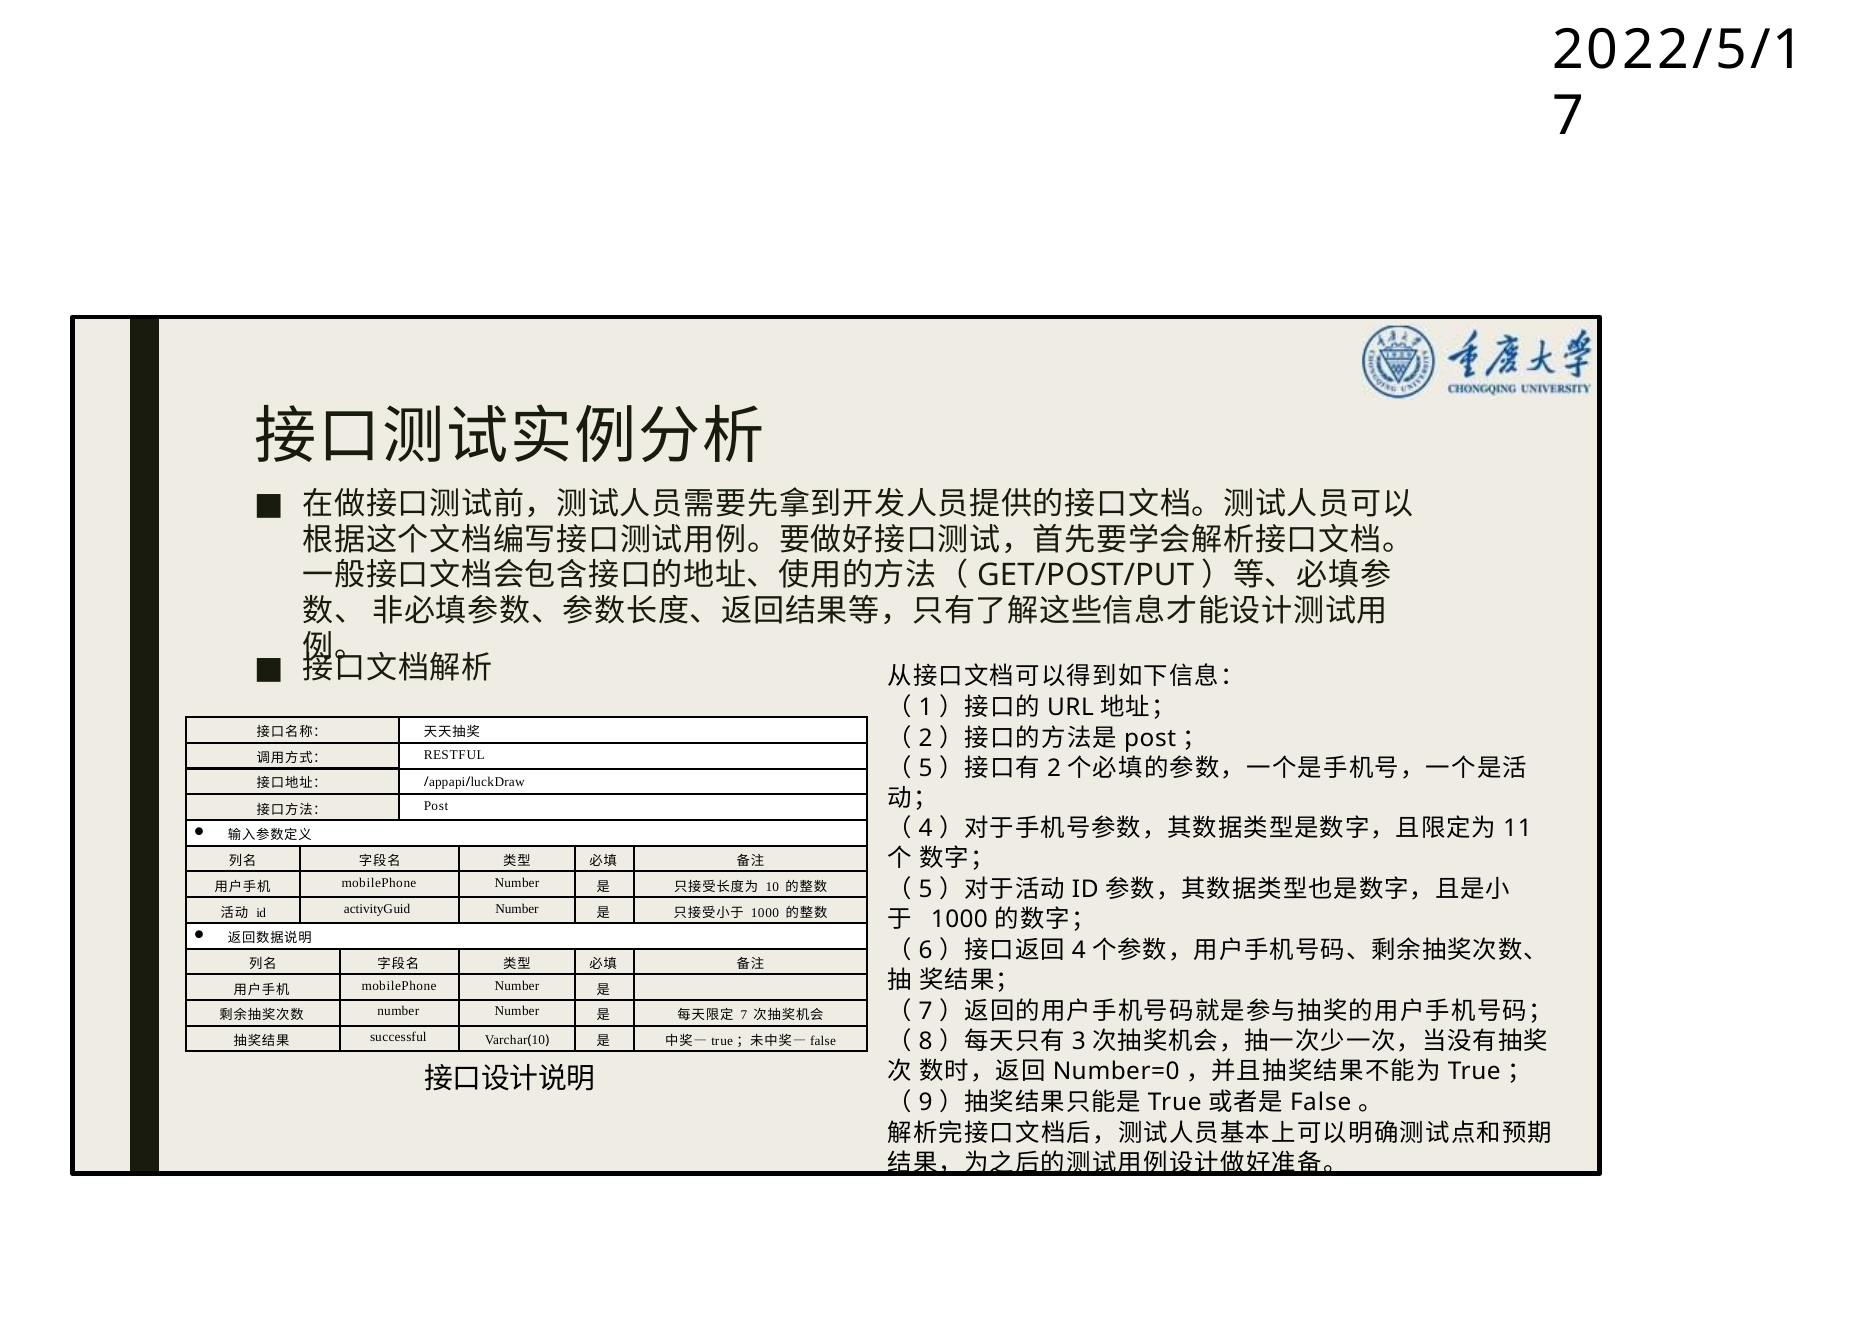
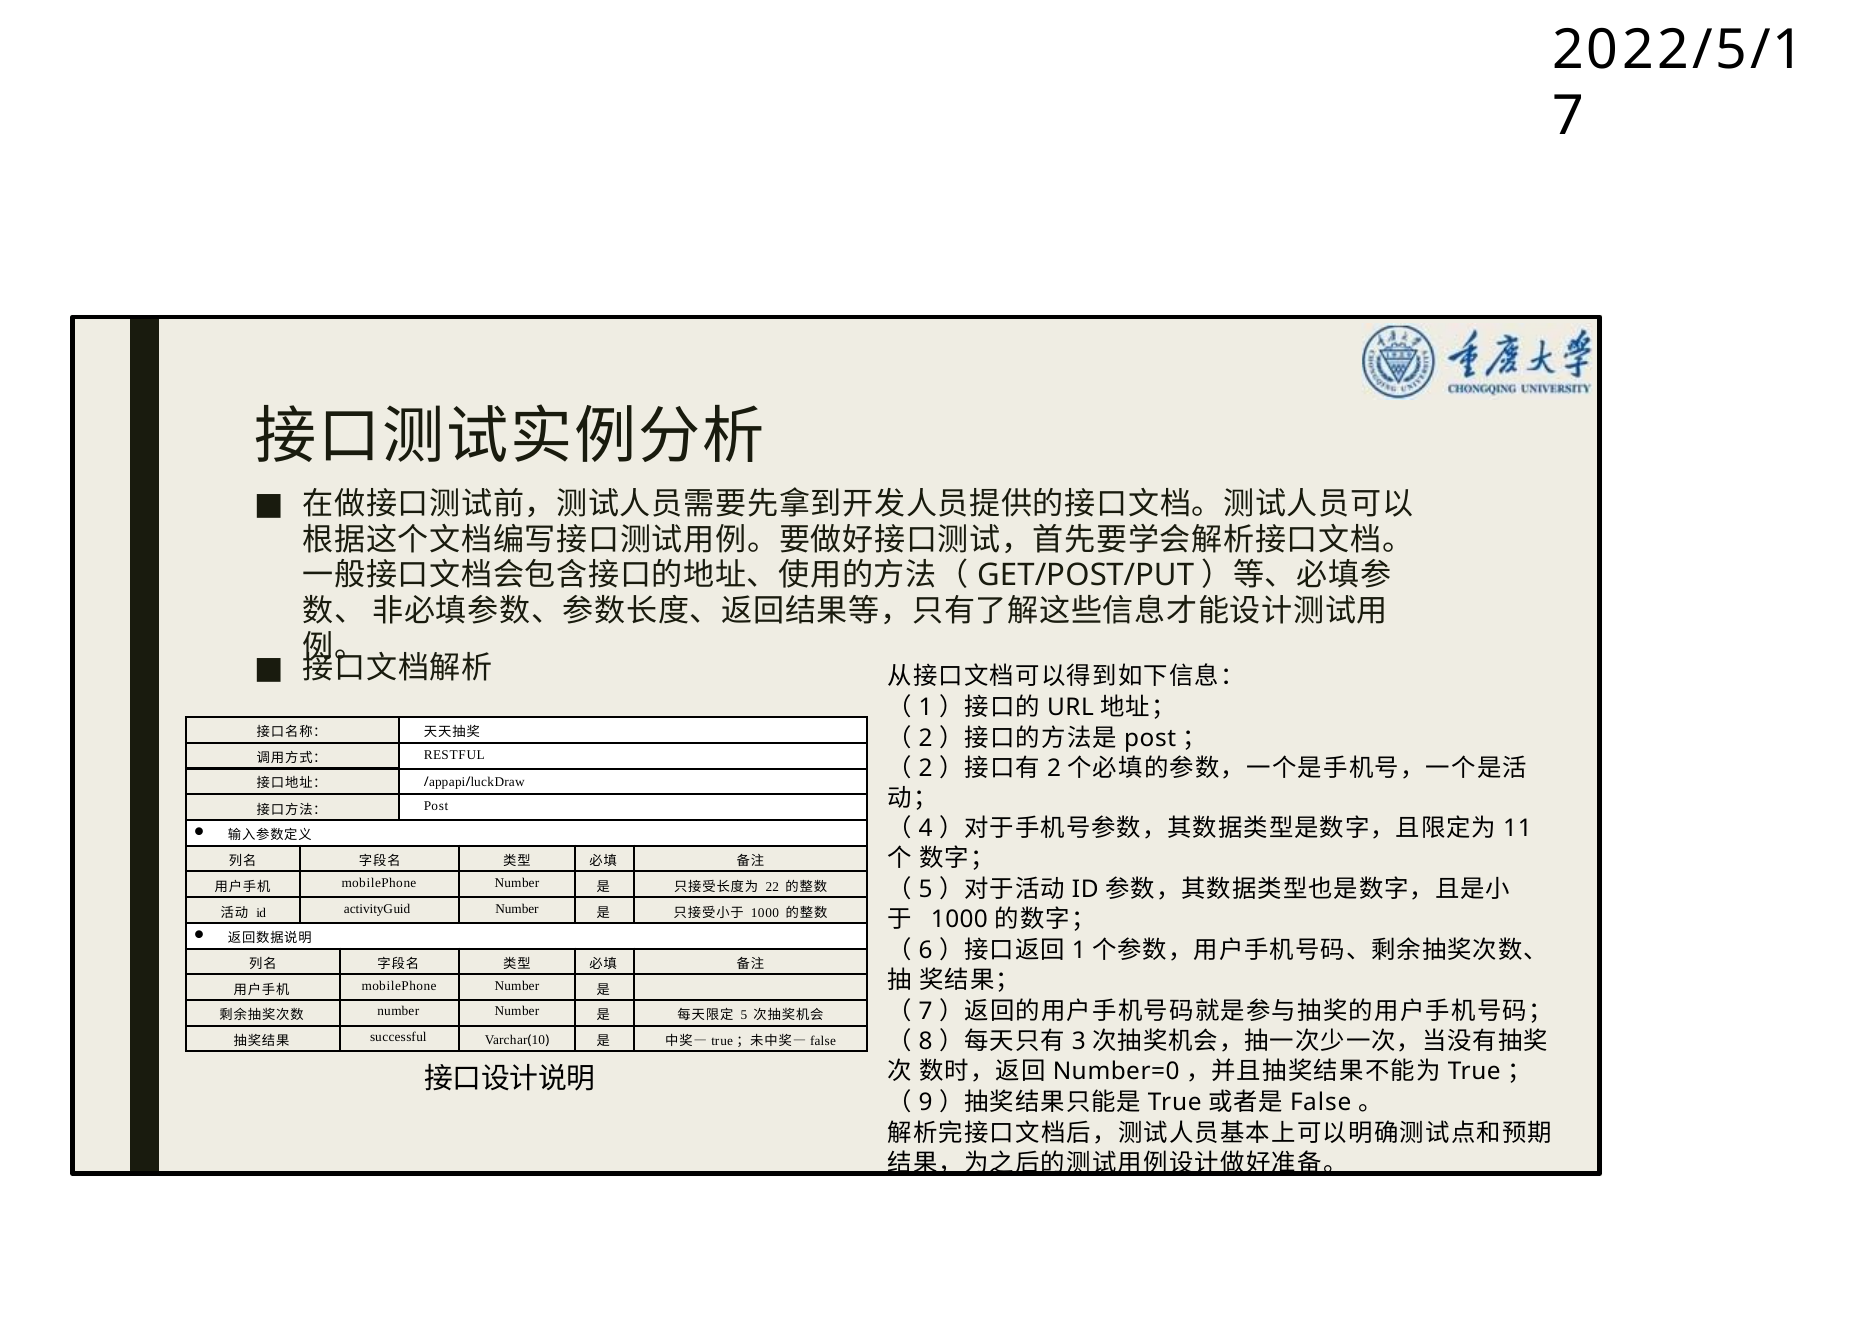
5: 5 -> 2 (926, 769)
10: 10 -> 22 (772, 887)
4: 4 -> 1 (1079, 950)
7: 7 -> 5 (744, 1015)
